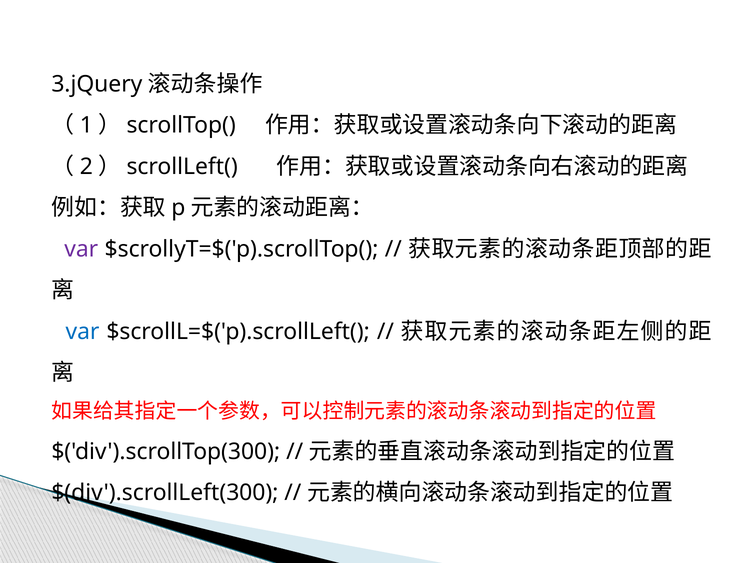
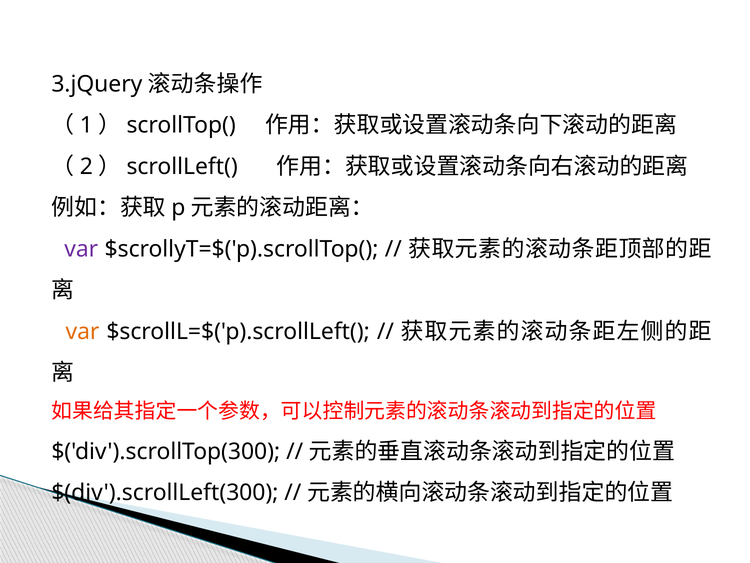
var colour: blue -> orange (82, 331)
